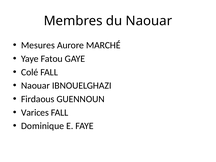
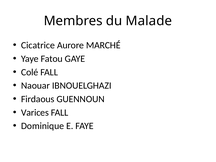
du Naouar: Naouar -> Malade (149, 21)
Mesures: Mesures -> Cicatrice (38, 45)
